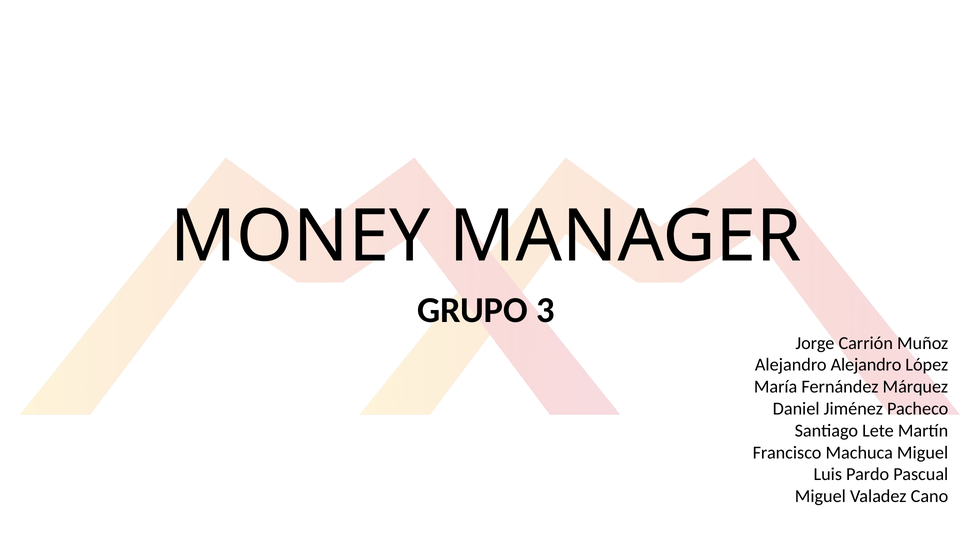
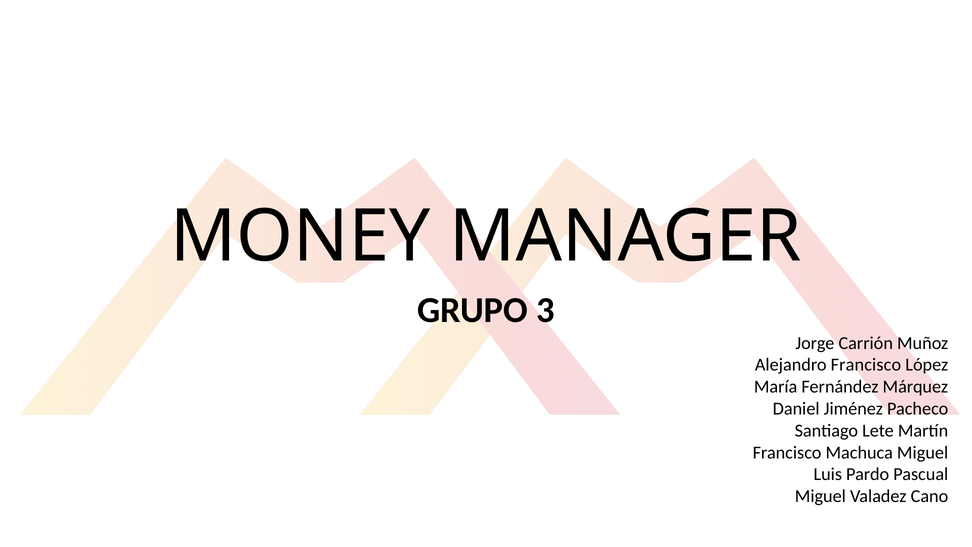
Alejandro Alejandro: Alejandro -> Francisco (866, 365)
